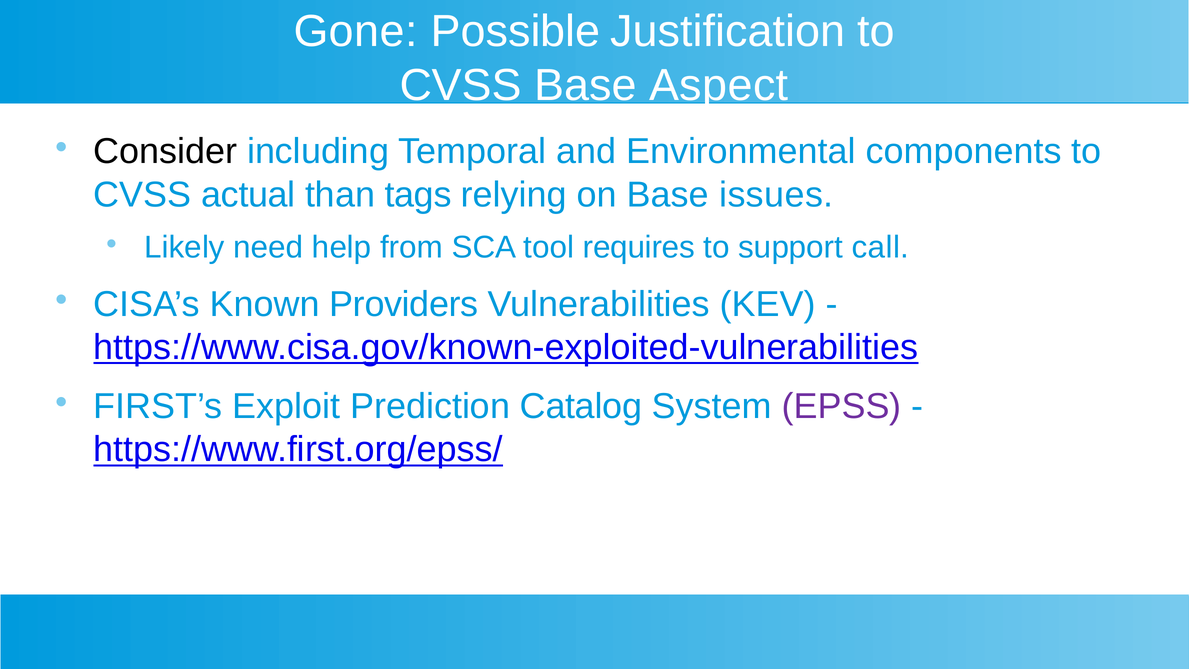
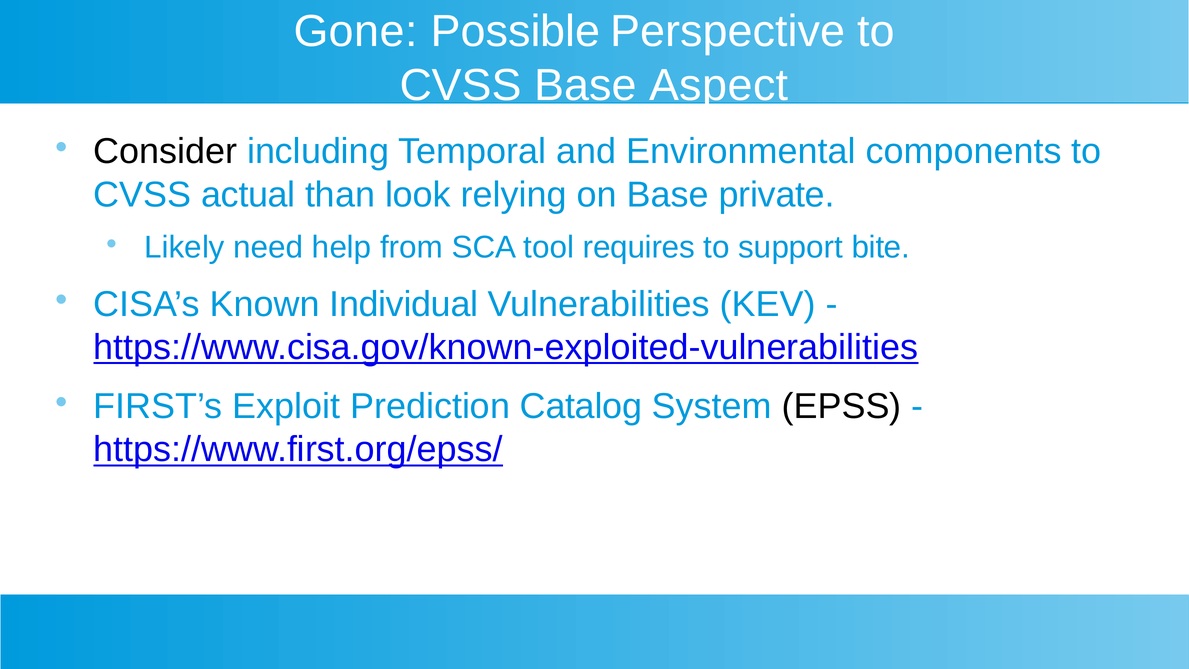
Justification: Justification -> Perspective (728, 31)
tags: tags -> look (418, 195)
issues: issues -> private (777, 195)
call: call -> bite (881, 247)
Providers: Providers -> Individual (404, 304)
EPSS colour: purple -> black (842, 406)
